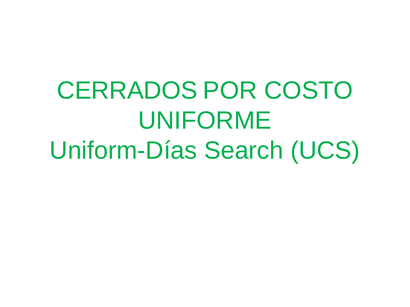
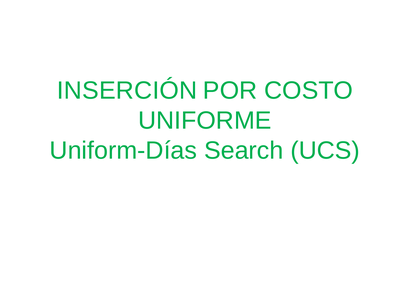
CERRADOS: CERRADOS -> INSERCIÓN (127, 91)
